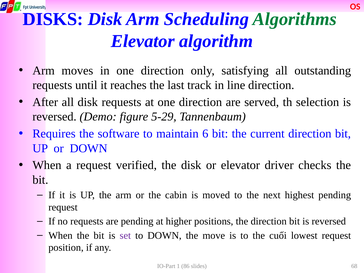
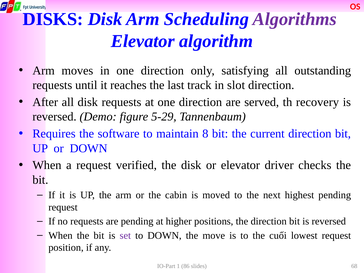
Algorithms colour: green -> purple (295, 19)
line: line -> slot (236, 85)
selection: selection -> recovery (317, 102)
6: 6 -> 8 (205, 134)
